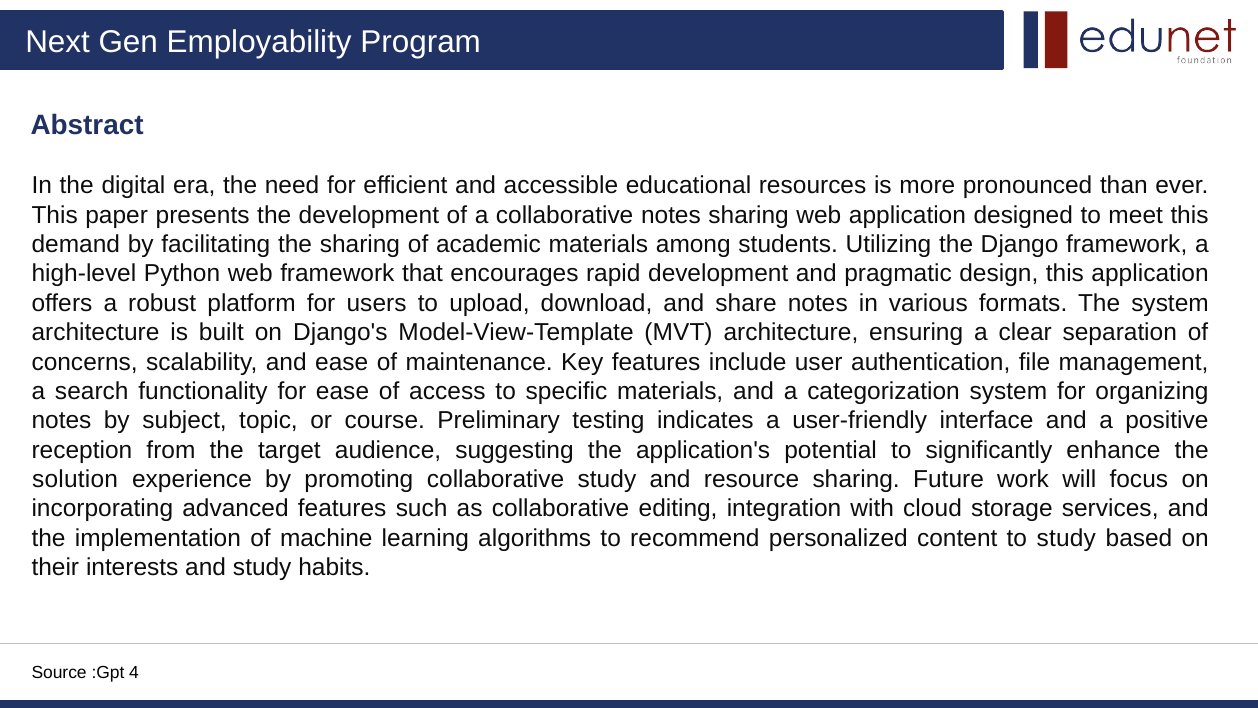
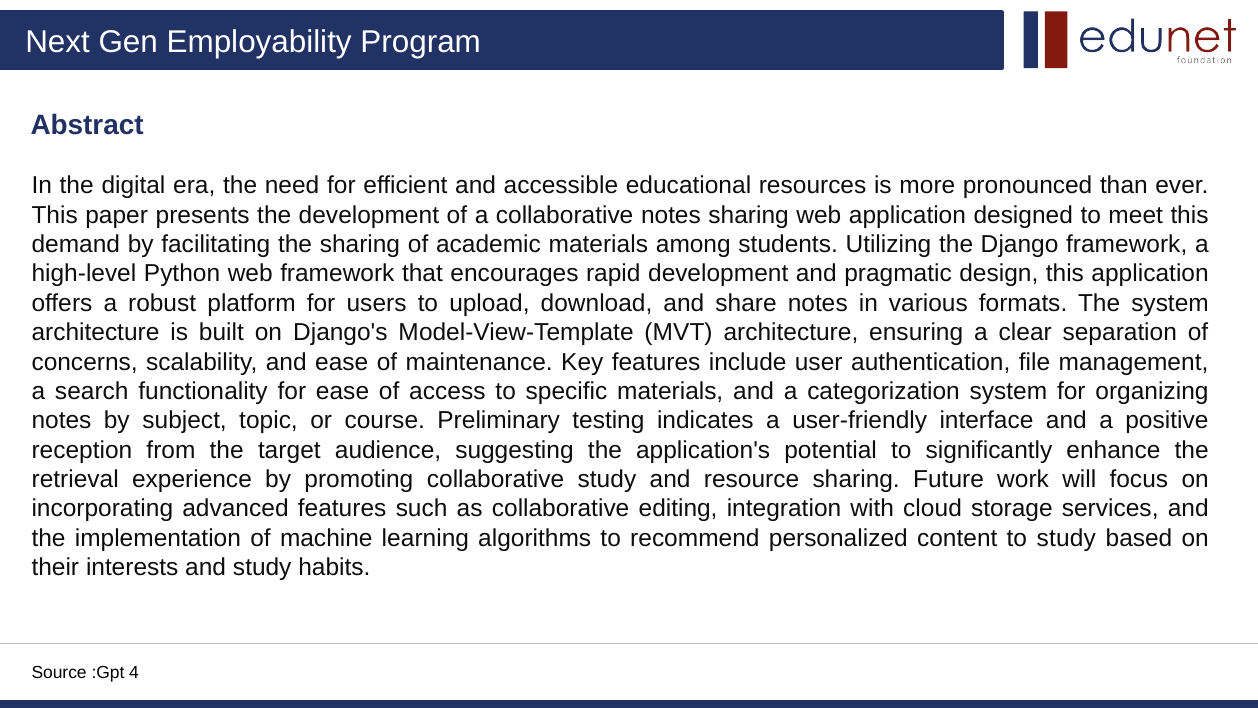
solution: solution -> retrieval (75, 479)
